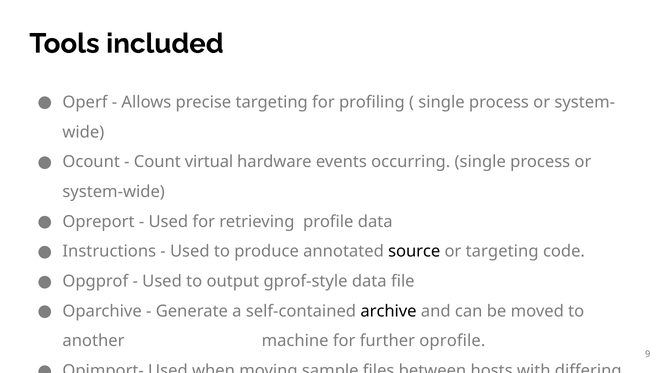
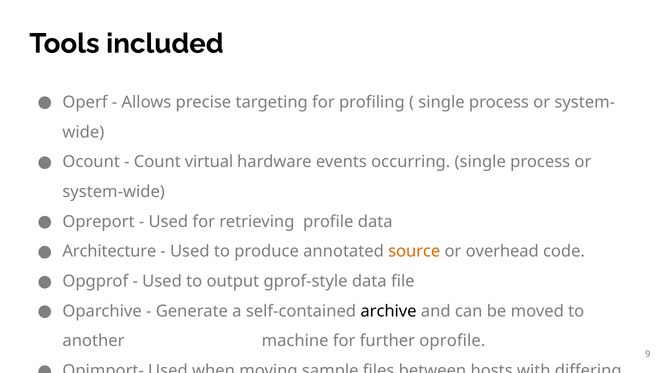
Instructions: Instructions -> Architecture (109, 252)
source colour: black -> orange (414, 252)
or targeting: targeting -> overhead (502, 252)
